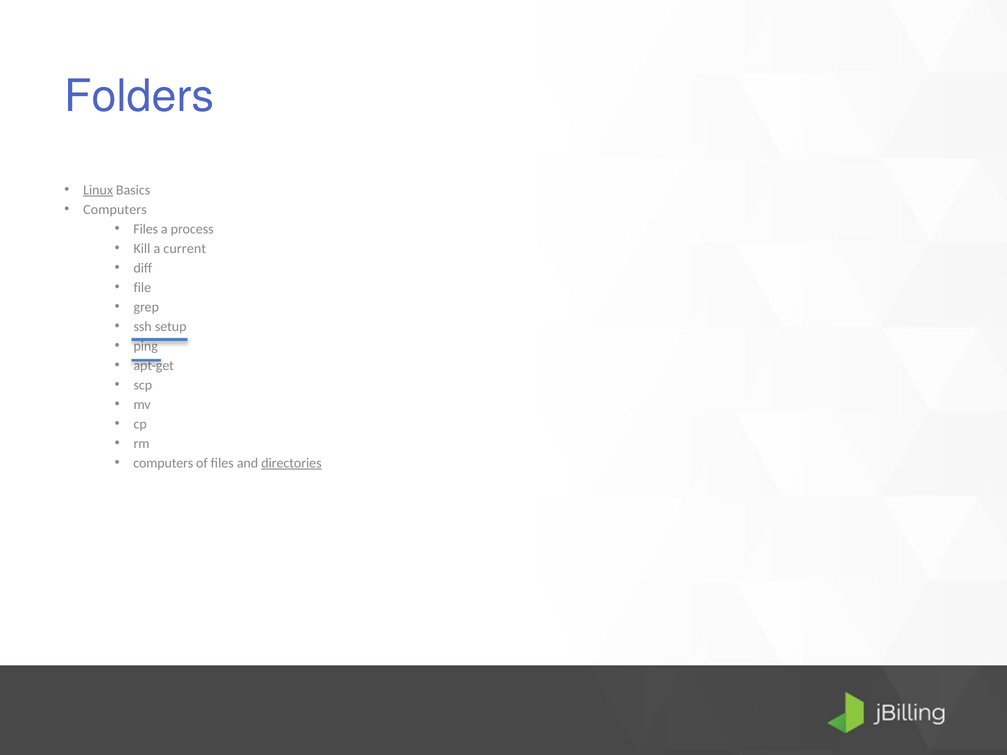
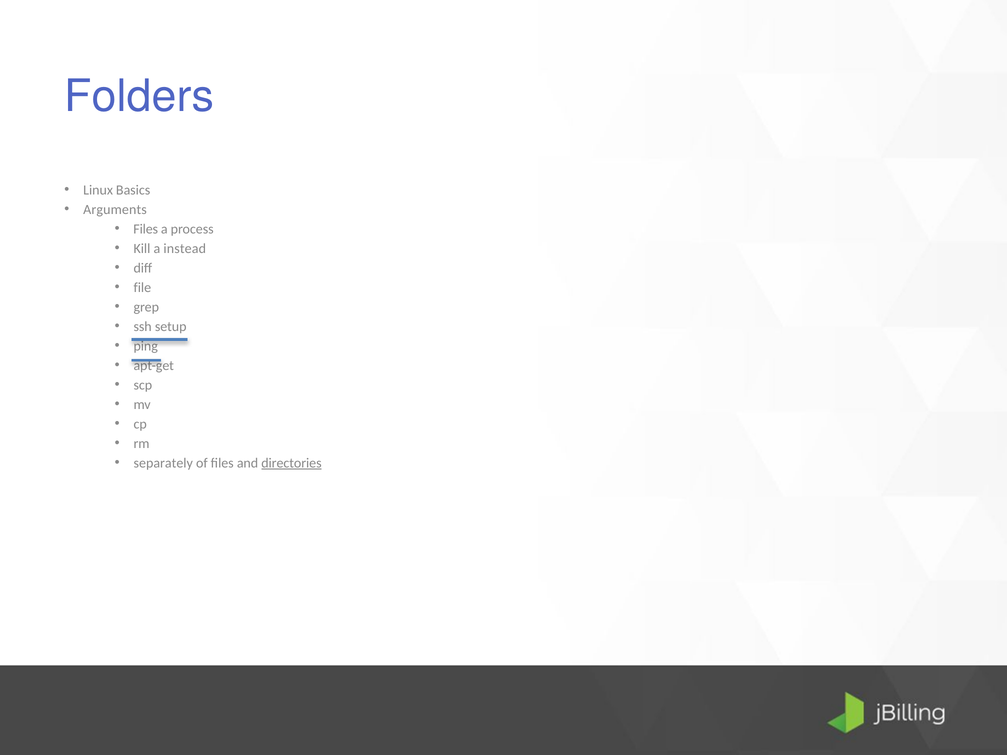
Linux underline: present -> none (98, 190)
Computers: Computers -> Arguments (115, 209)
current: current -> instead (185, 248)
computers: computers -> separately (163, 463)
